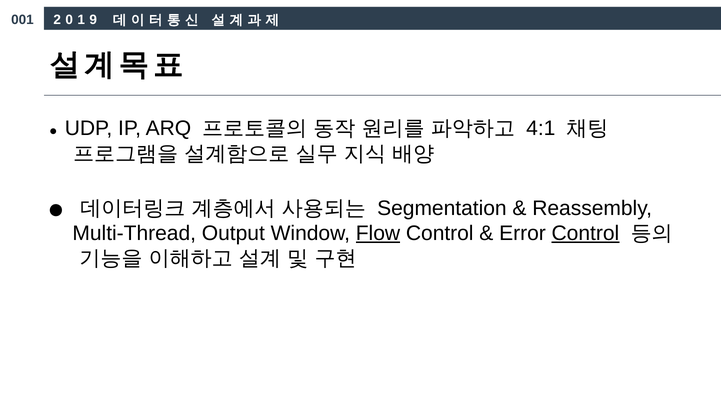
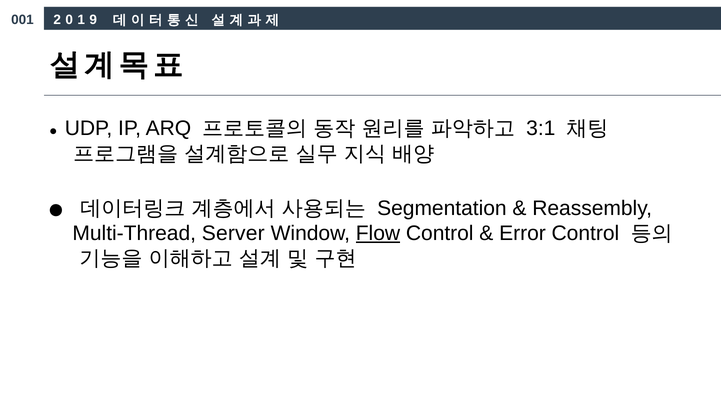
4:1: 4:1 -> 3:1 (541, 129)
Output: Output -> Server (233, 234)
Control underline: present -> none (585, 234)
